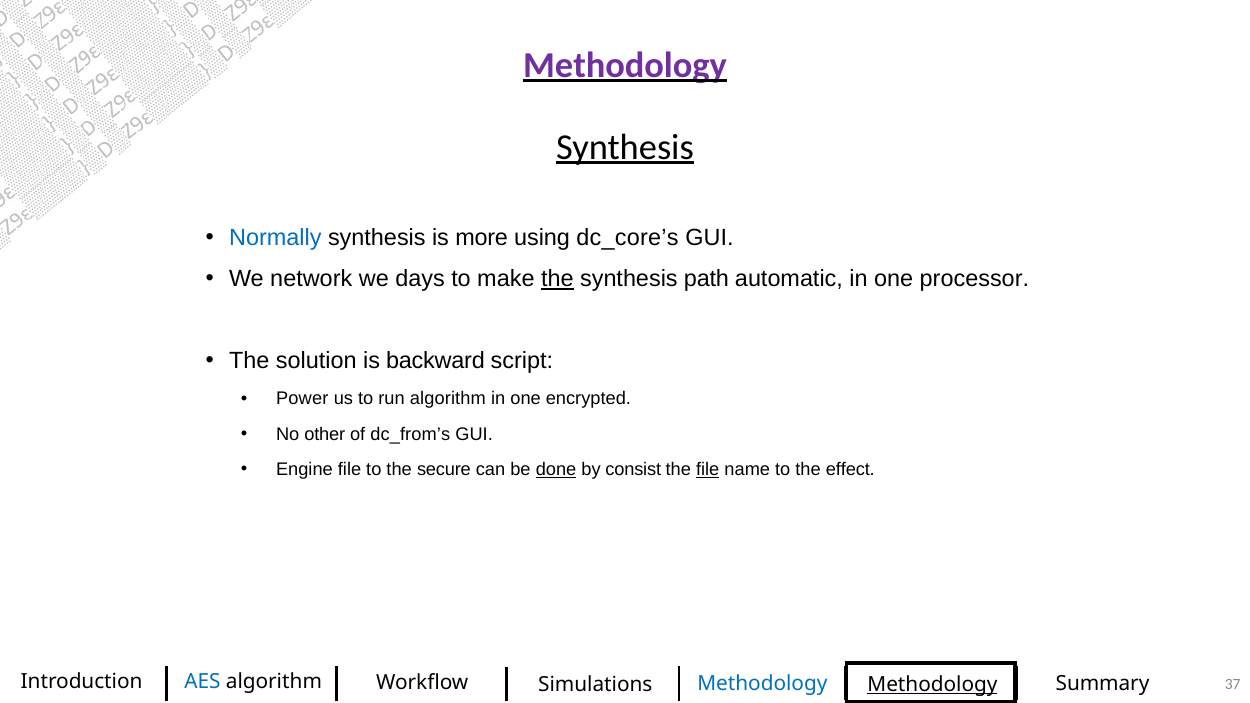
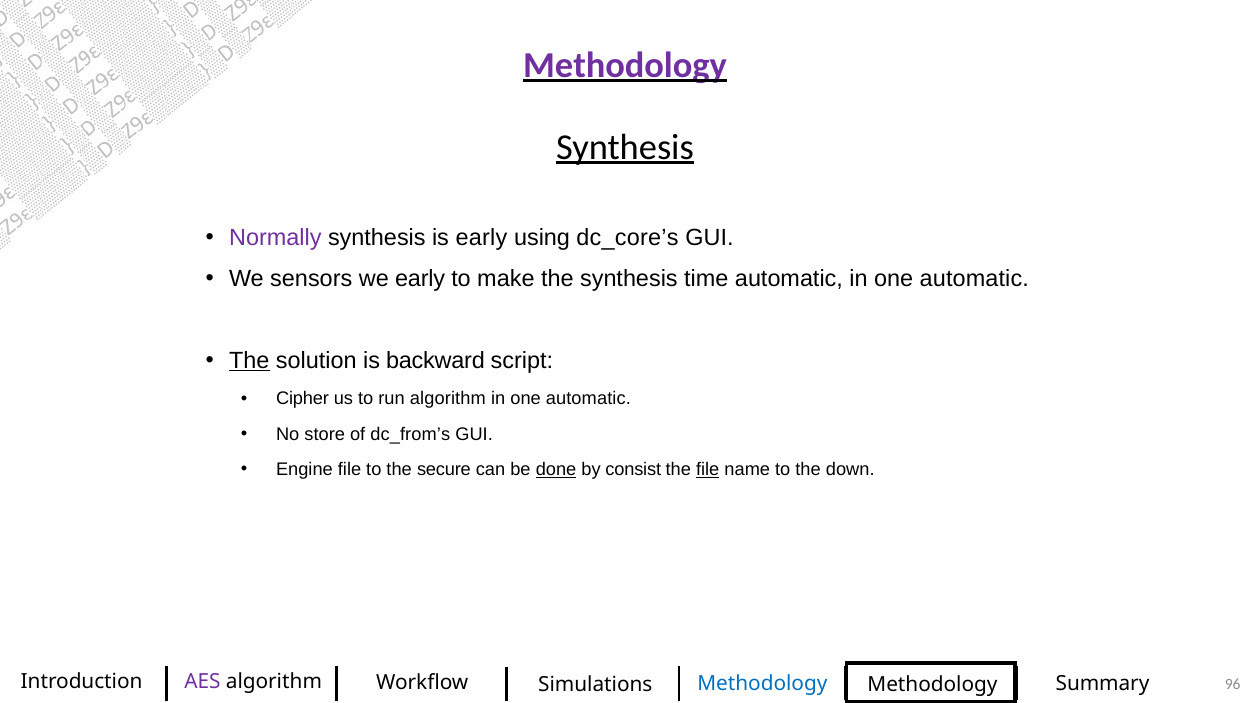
Normally colour: blue -> purple (275, 238)
is more: more -> early (481, 238)
network: network -> sensors (311, 279)
we days: days -> early (420, 279)
the underline: present -> none (557, 279)
path: path -> time (706, 279)
automatic in one processor: processor -> automatic (974, 279)
The underline: none -> present (249, 361)
Power: Power -> Cipher (302, 399)
encrypted: encrypted -> automatic (588, 399)
other: other -> store (325, 434)
effect: effect -> down (850, 470)
AES colour: blue -> purple (202, 682)
Methodology underline: present -> none (932, 685)
37: 37 -> 96 (1233, 685)
